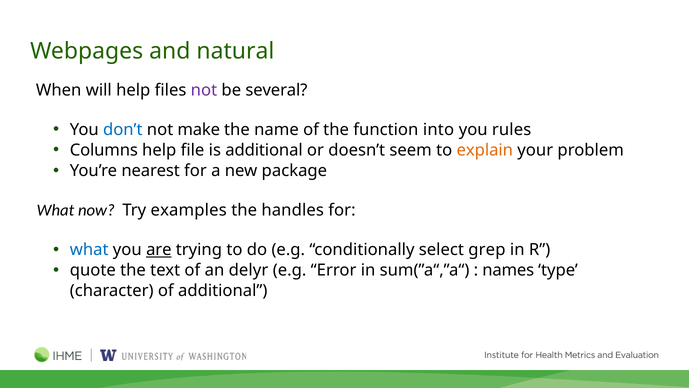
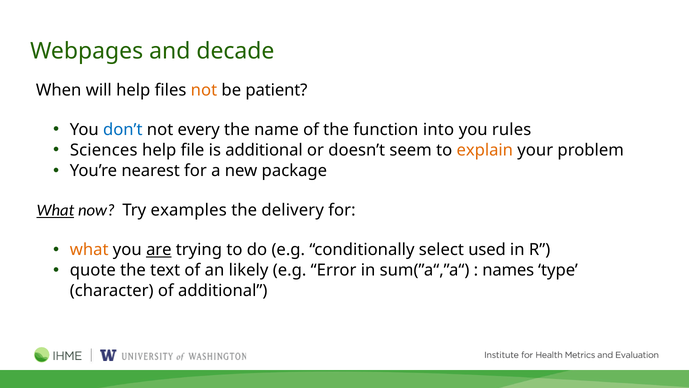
natural: natural -> decade (235, 51)
not colour: purple -> orange (204, 90)
several: several -> patient (276, 90)
make: make -> every (199, 130)
Columns: Columns -> Sciences (104, 150)
What underline: none -> present (55, 210)
handles: handles -> delivery (293, 210)
what colour: blue -> orange (89, 250)
grep: grep -> used (487, 250)
delyr: delyr -> likely (249, 270)
